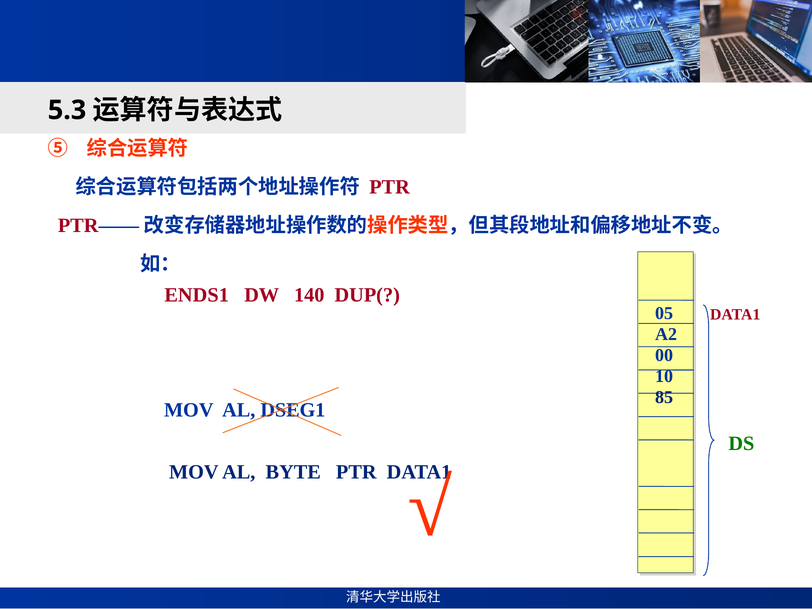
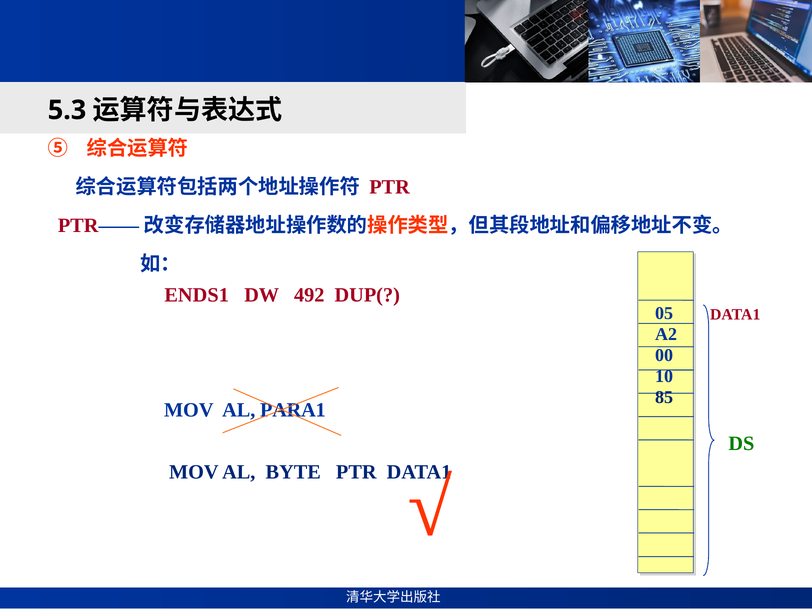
140: 140 -> 492 (309, 295)
DSEG1: DSEG1 -> PARA1 (293, 410)
